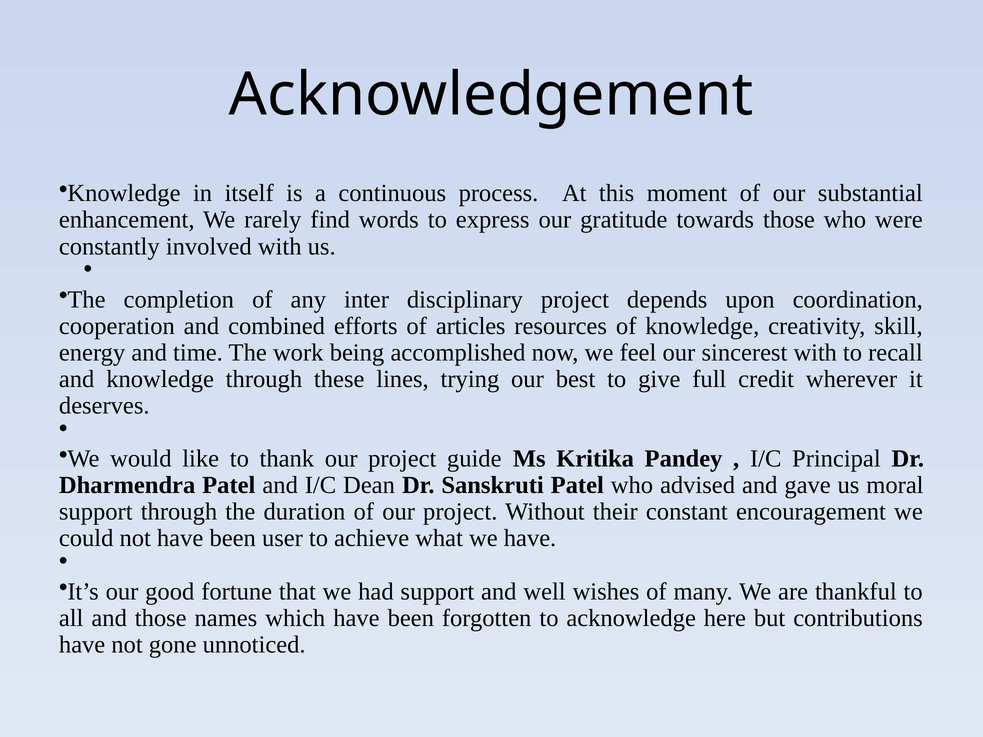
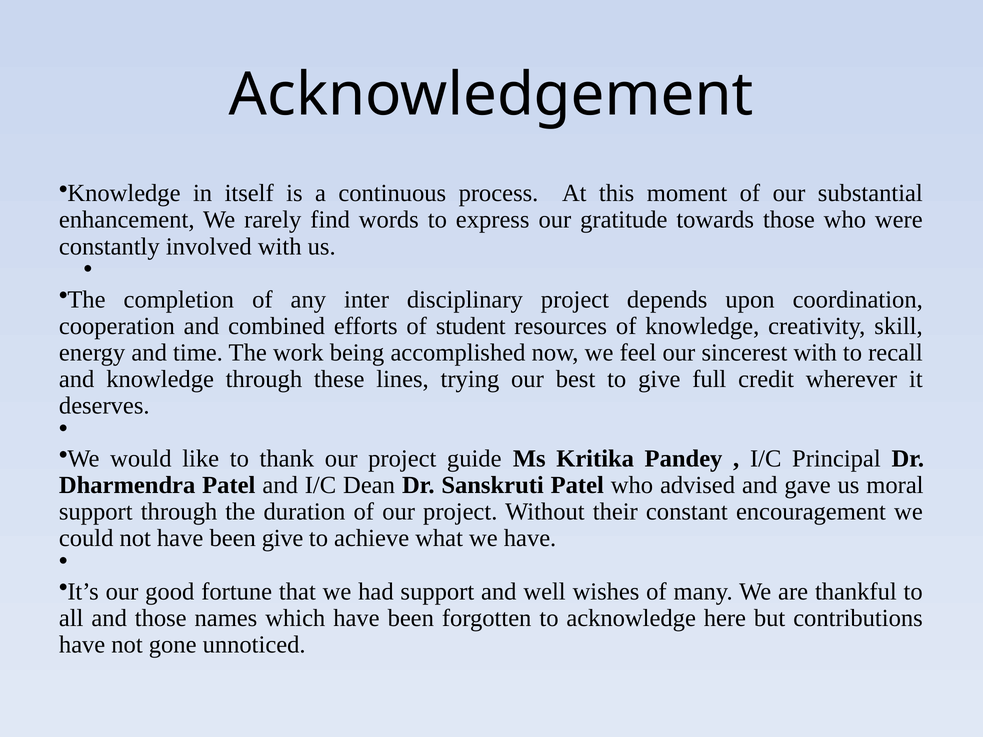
articles: articles -> student (471, 326)
been user: user -> give (283, 539)
